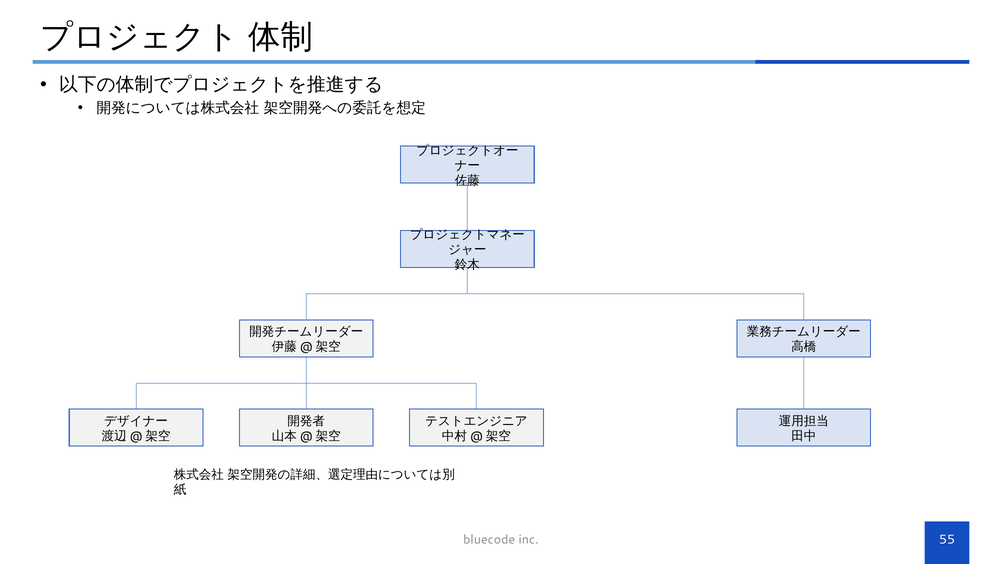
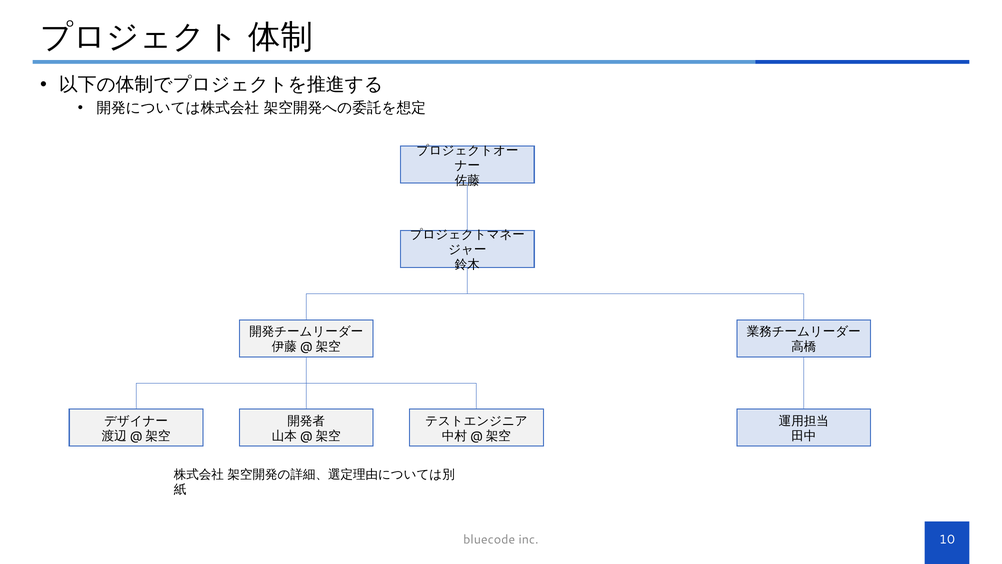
55: 55 -> 10 (947, 539)
